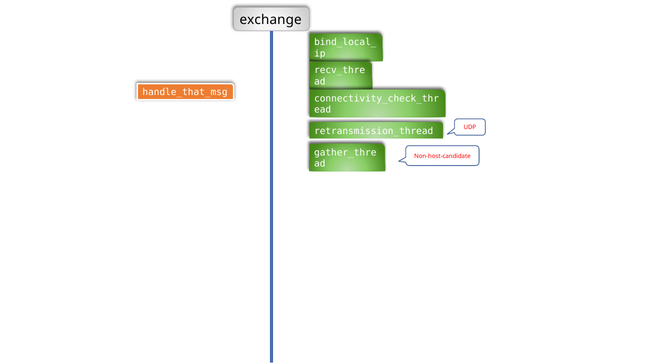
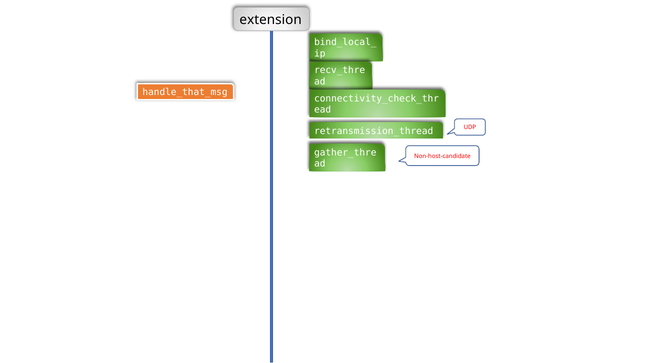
exchange: exchange -> extension (271, 20)
